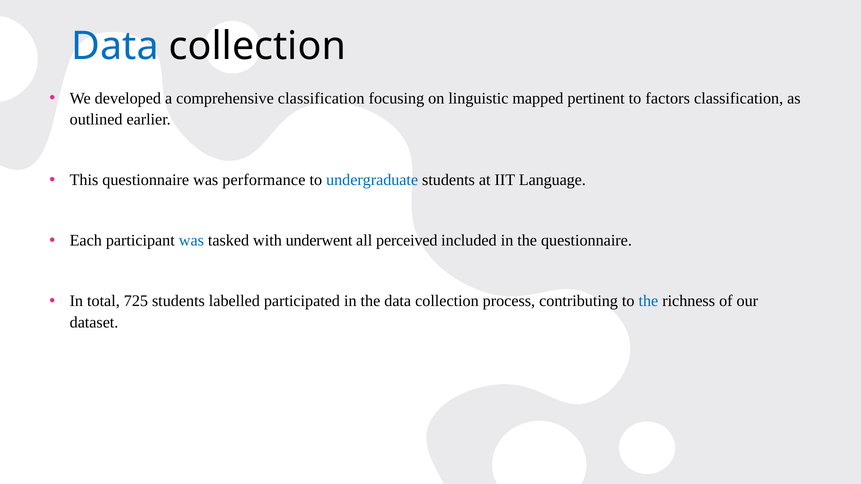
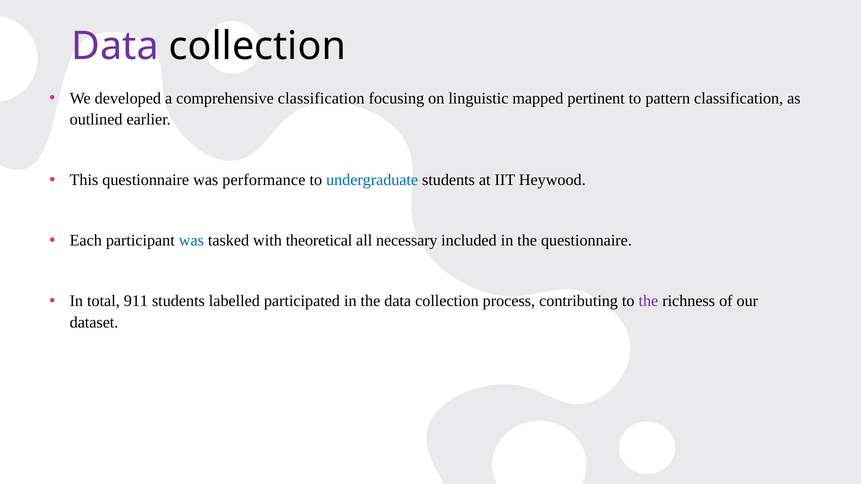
Data colour: blue -> purple (115, 46)
factors: factors -> pattern (668, 98)
Language: Language -> Heywood (552, 180)
underwent: underwent -> theoretical (319, 241)
perceived: perceived -> necessary (407, 241)
725: 725 -> 911 (136, 301)
the colour: blue -> purple (648, 301)
